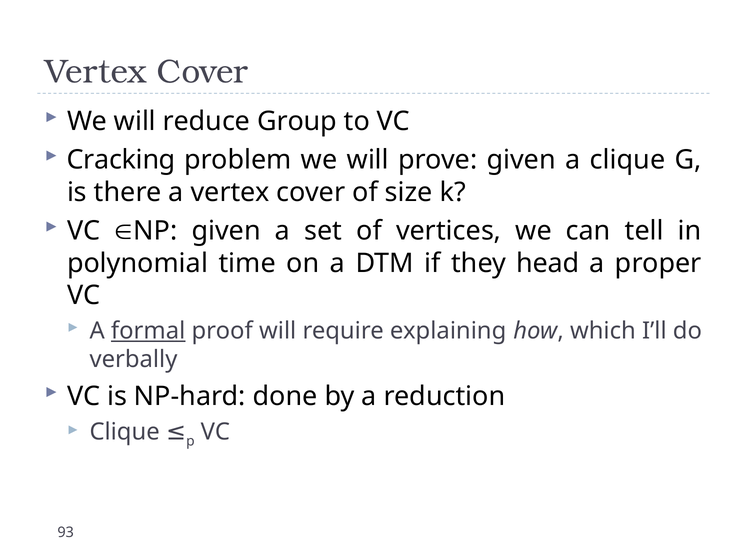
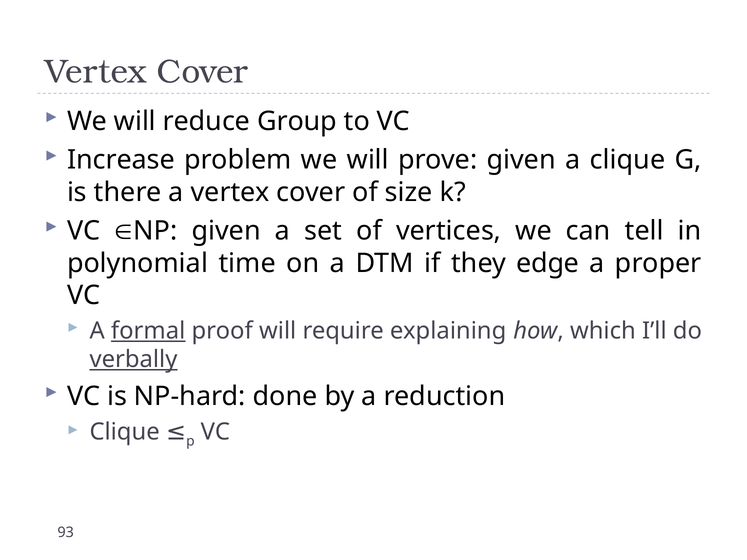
Cracking: Cracking -> Increase (121, 160)
head: head -> edge (548, 263)
verbally underline: none -> present (133, 360)
